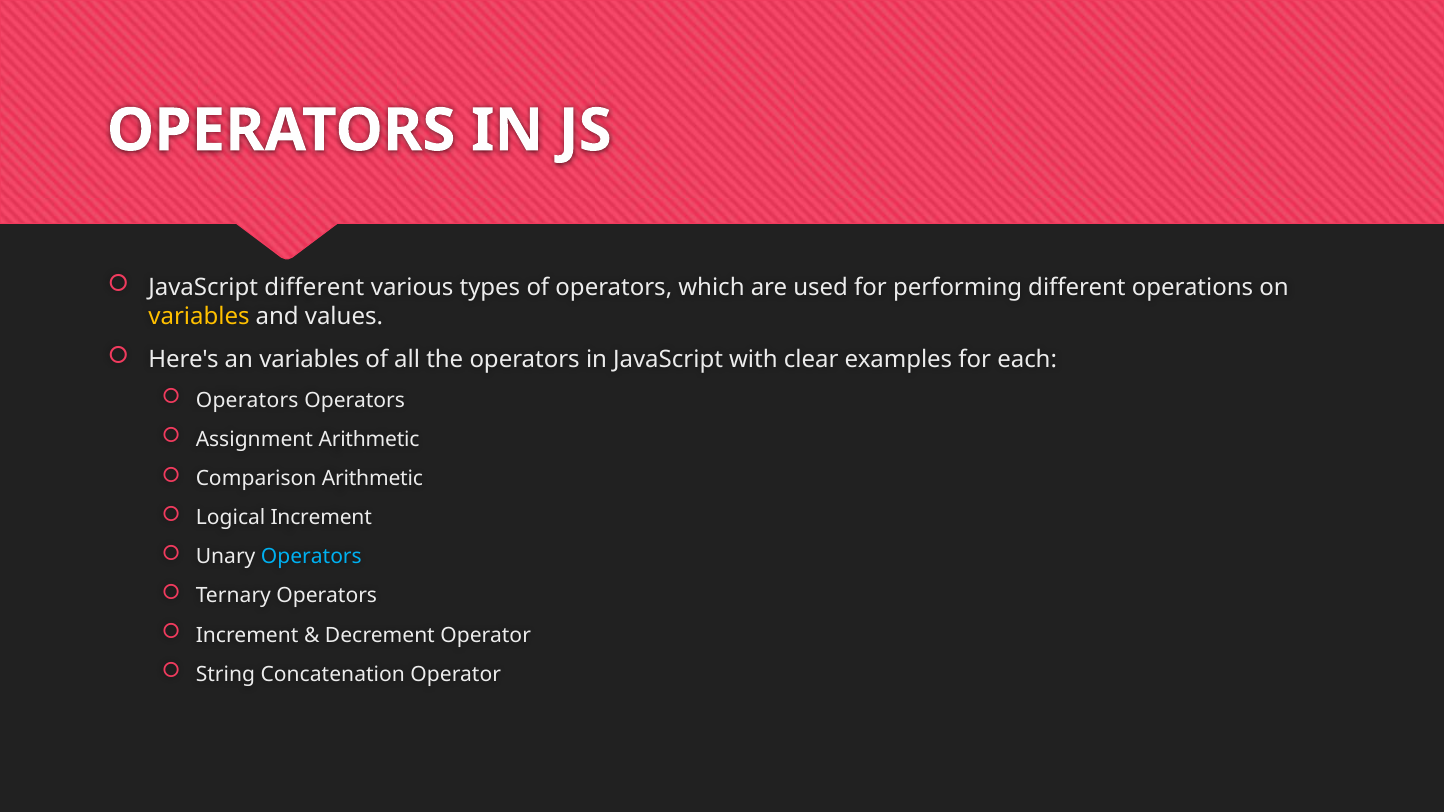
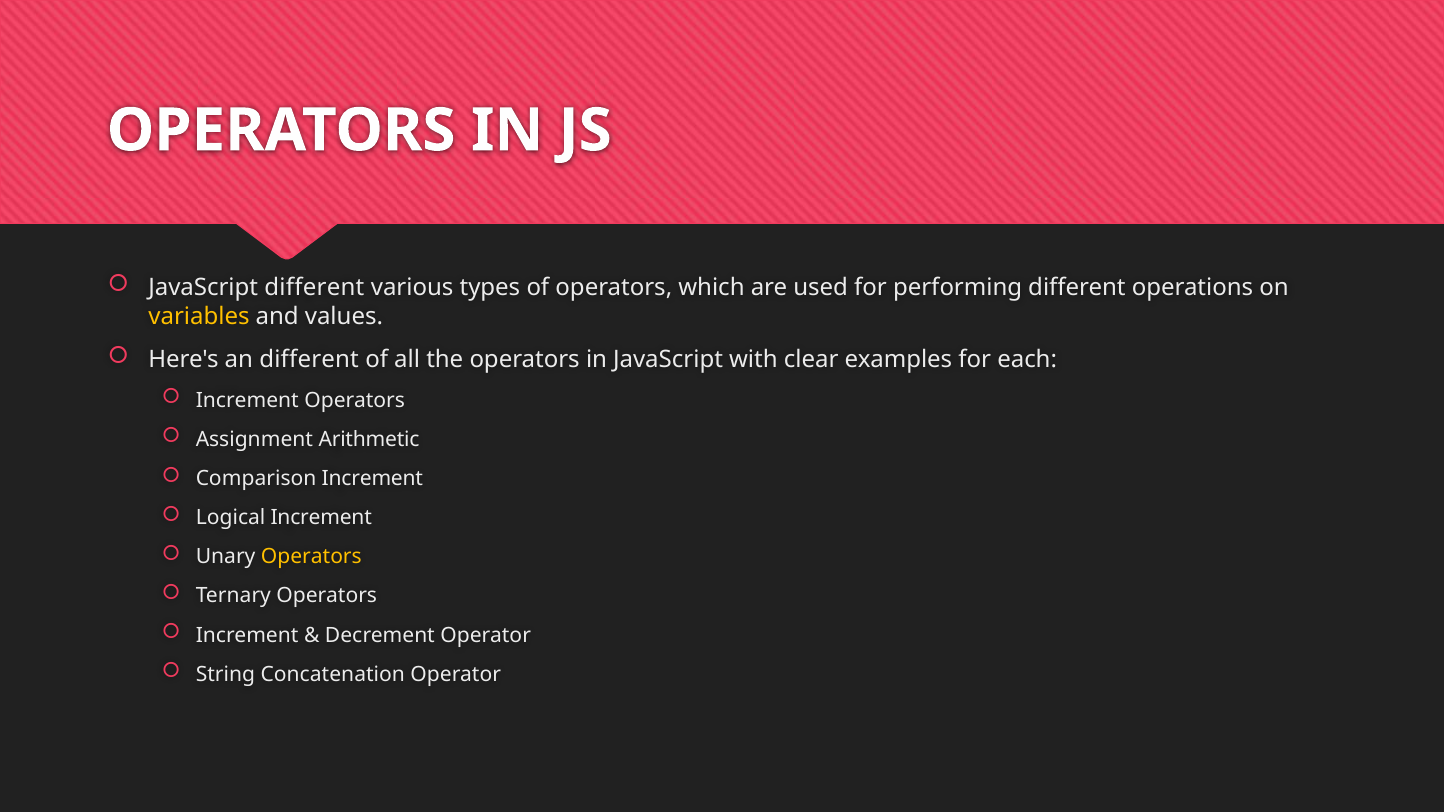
an variables: variables -> different (309, 360)
Operators: Operators -> Increment (247, 400)
Comparison Arithmetic: Arithmetic -> Increment (372, 479)
Operators colour: light blue -> yellow (311, 557)
